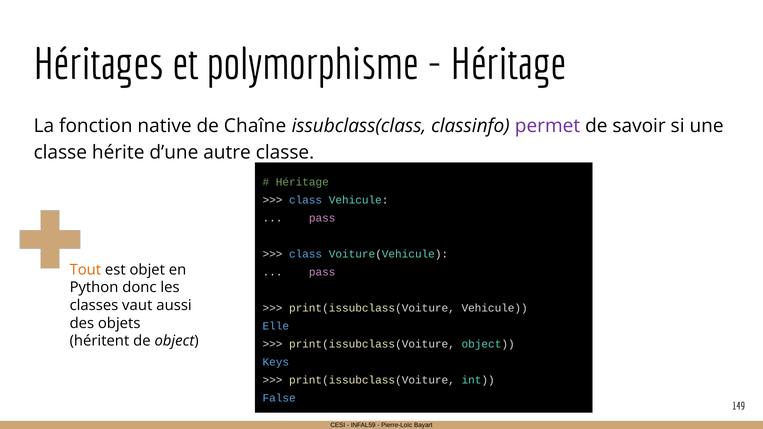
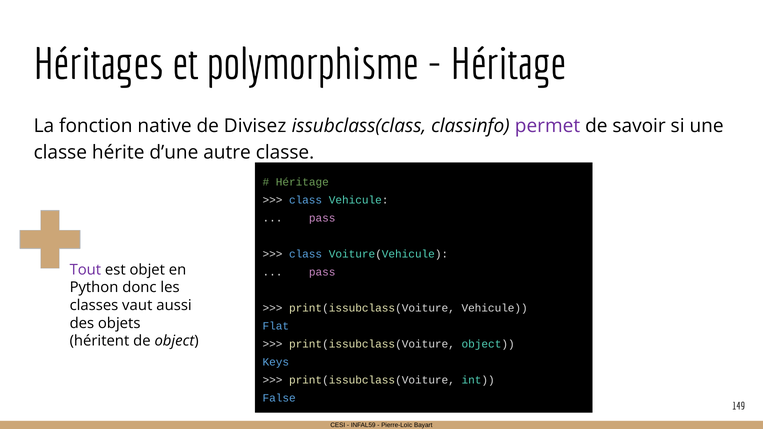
Chaîne: Chaîne -> Divisez (255, 126)
Tout colour: orange -> purple (85, 270)
Elle: Elle -> Flat (276, 326)
